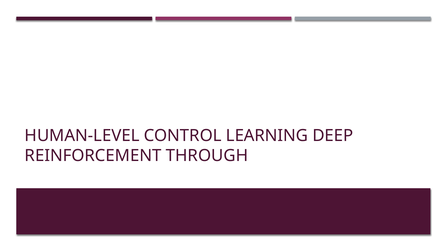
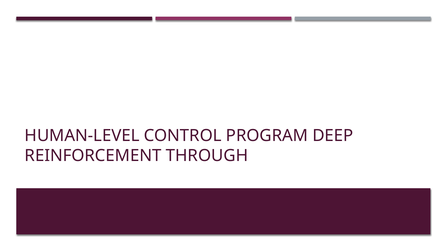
LEARNING: LEARNING -> PROGRAM (267, 136)
